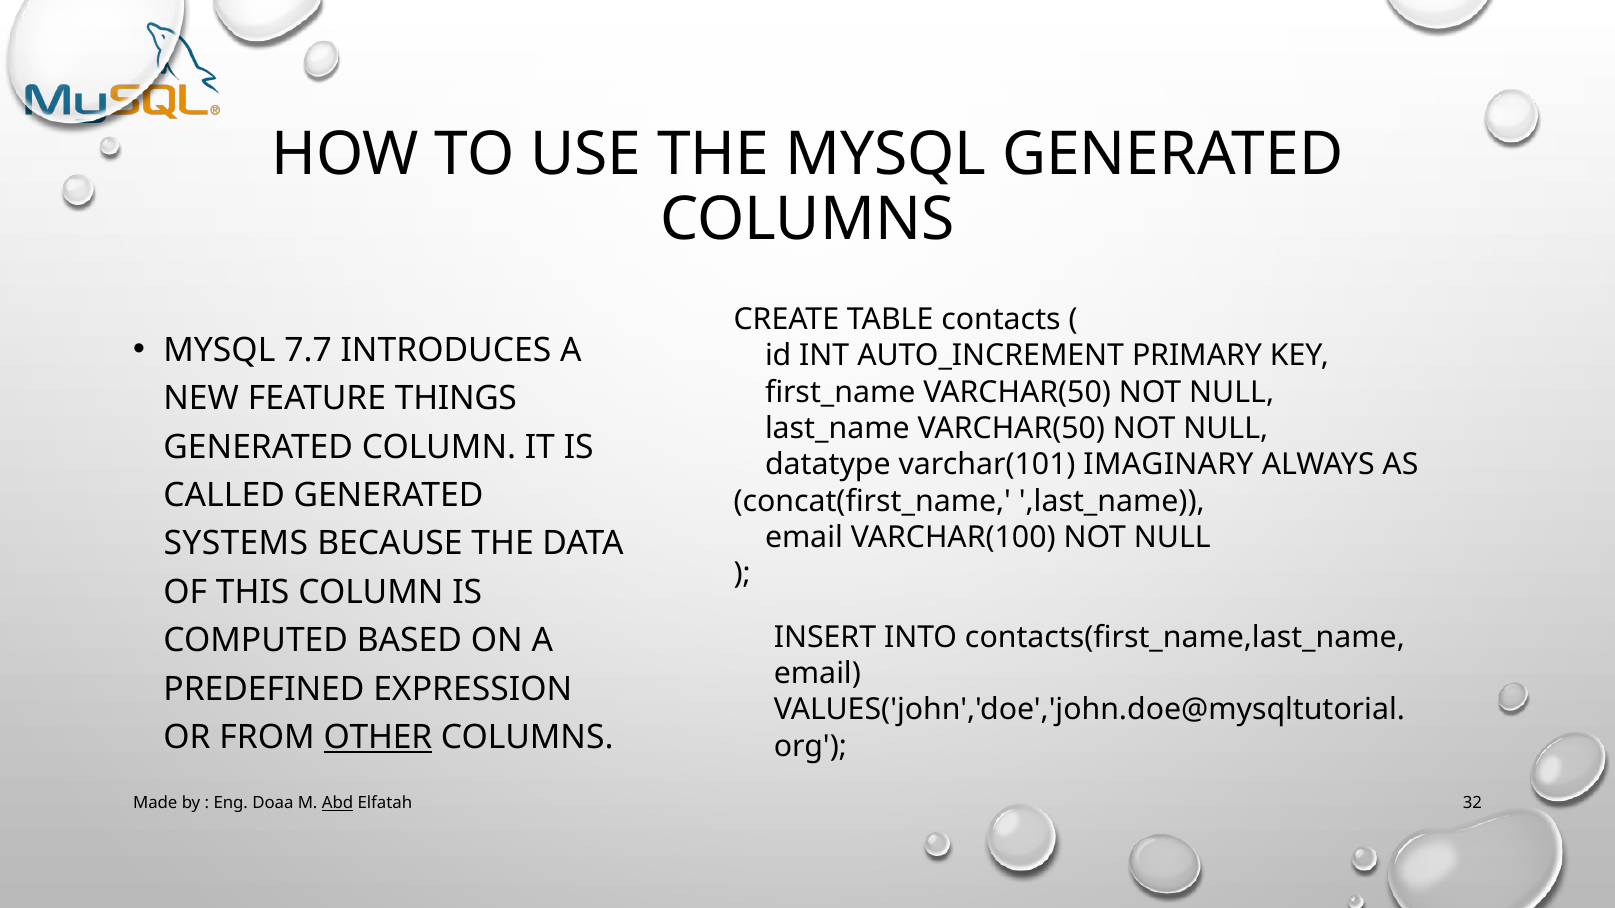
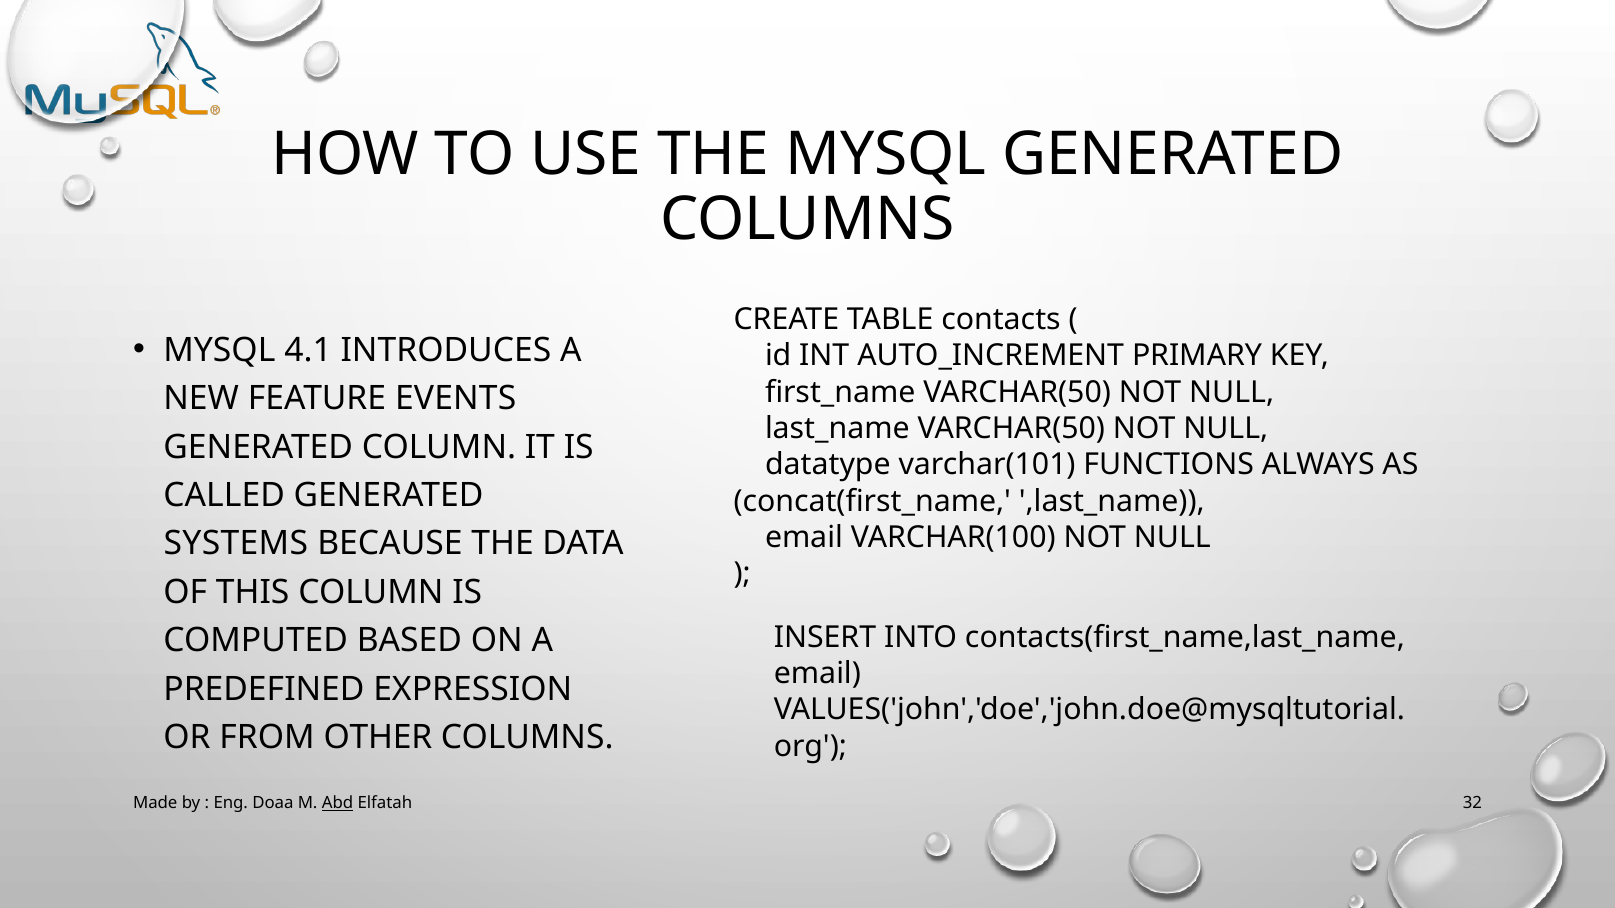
7.7: 7.7 -> 4.1 (308, 350)
THINGS: THINGS -> EVENTS (456, 399)
IMAGINARY: IMAGINARY -> FUNCTIONS (1169, 465)
OTHER underline: present -> none (378, 738)
